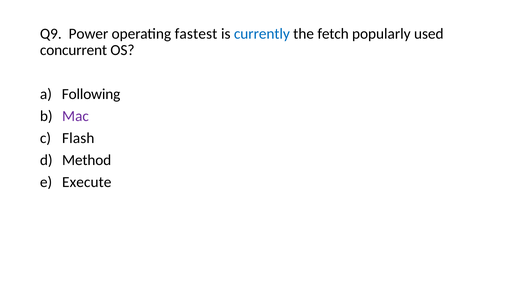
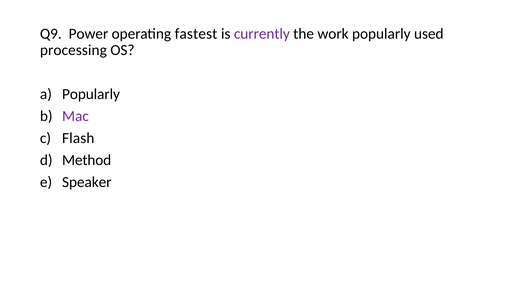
currently colour: blue -> purple (262, 34)
fetch: fetch -> work (333, 34)
concurrent: concurrent -> processing (73, 50)
Following: Following -> Popularly (91, 94)
Execute: Execute -> Speaker (87, 182)
